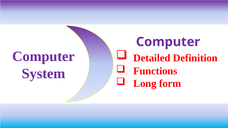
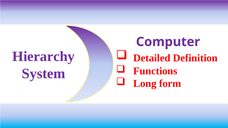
Computer: Computer -> Hierarchy (44, 57)
